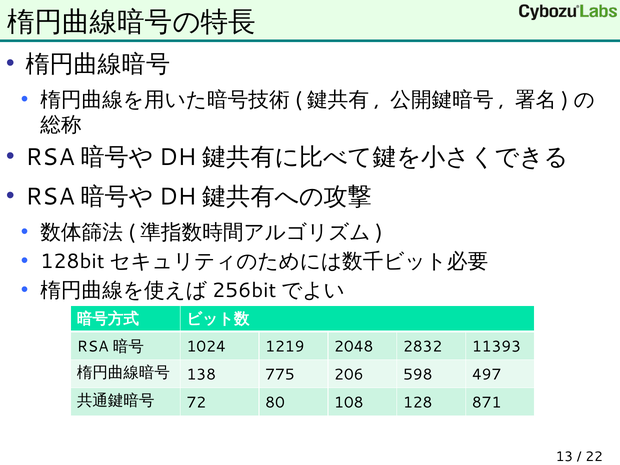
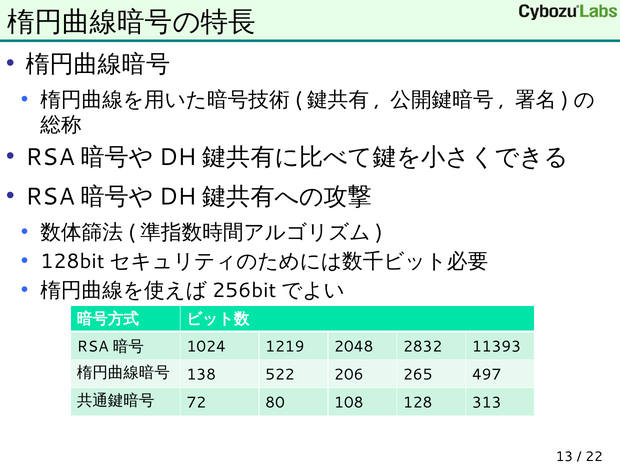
775: 775 -> 522 (280, 375)
598: 598 -> 265 (418, 375)
871: 871 -> 313 (487, 403)
